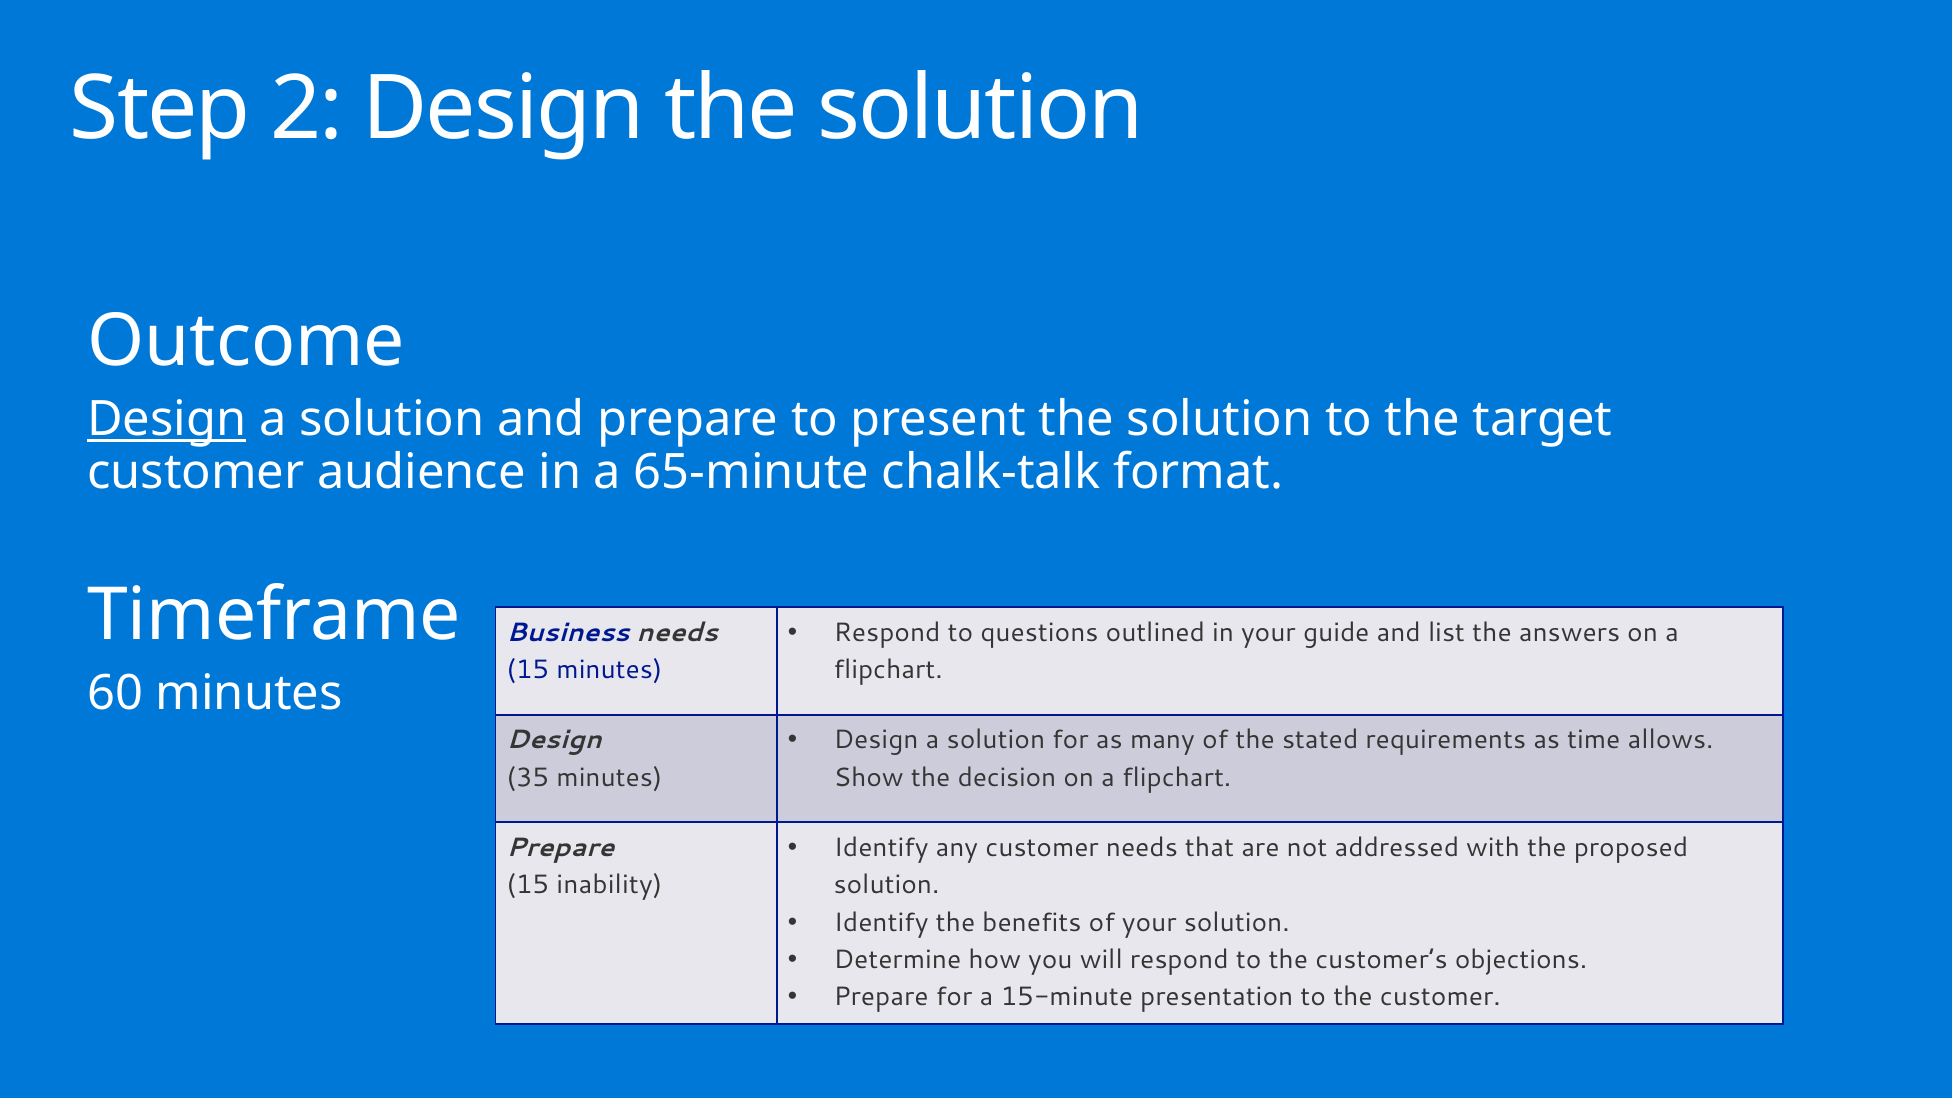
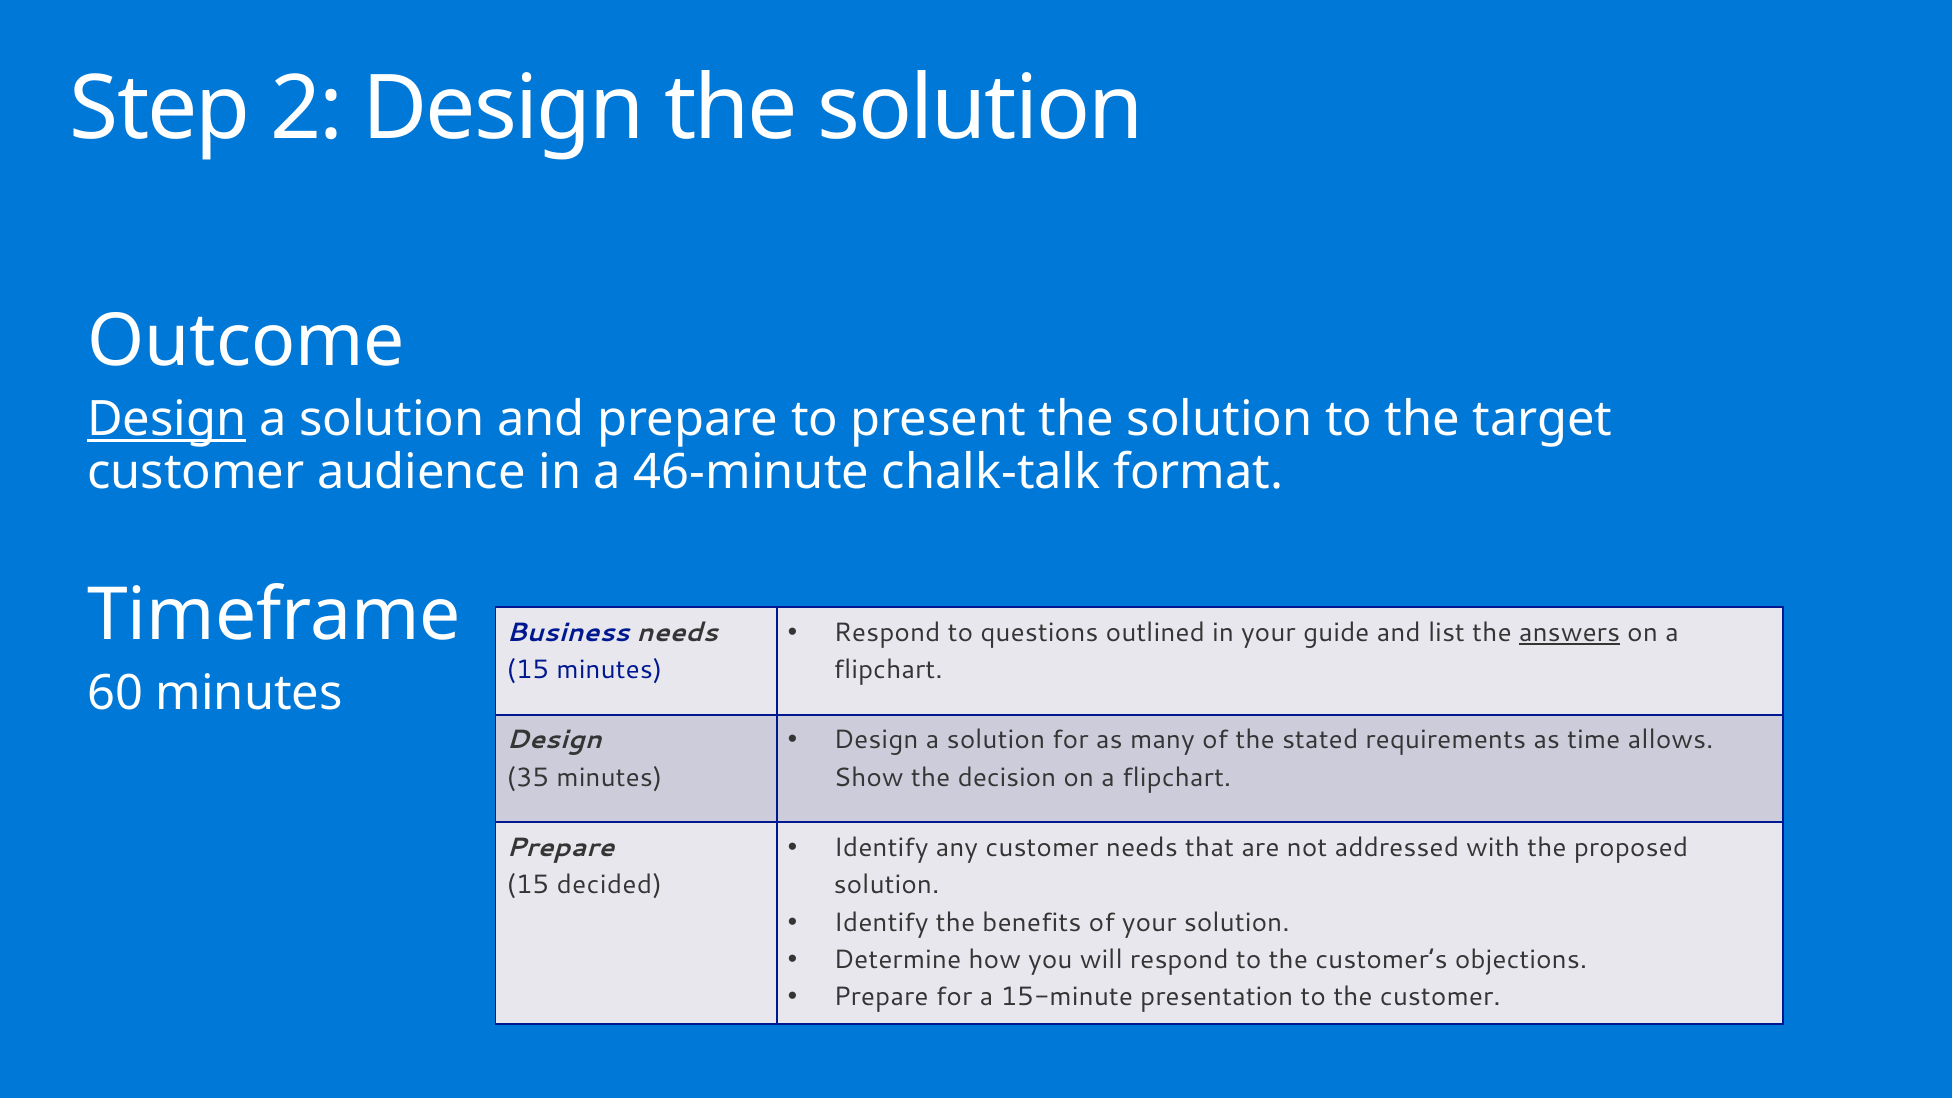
65-minute: 65-minute -> 46-minute (752, 472)
answers underline: none -> present (1569, 633)
inability: inability -> decided (609, 885)
